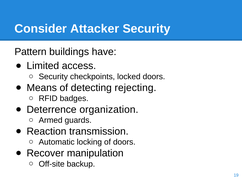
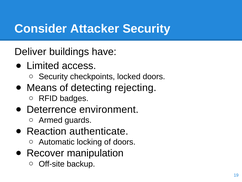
Pattern: Pattern -> Deliver (30, 52)
organization: organization -> environment (109, 109)
transmission: transmission -> authenticate (99, 131)
